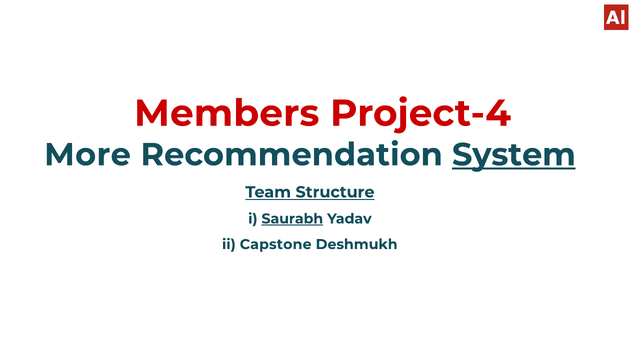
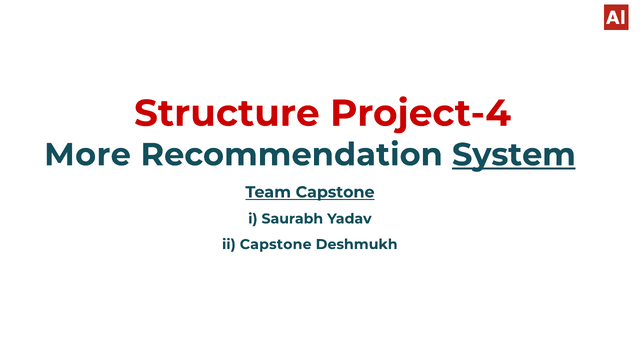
Members: Members -> Structure (227, 113)
Team Structure: Structure -> Capstone (335, 192)
Saurabh underline: present -> none (292, 219)
